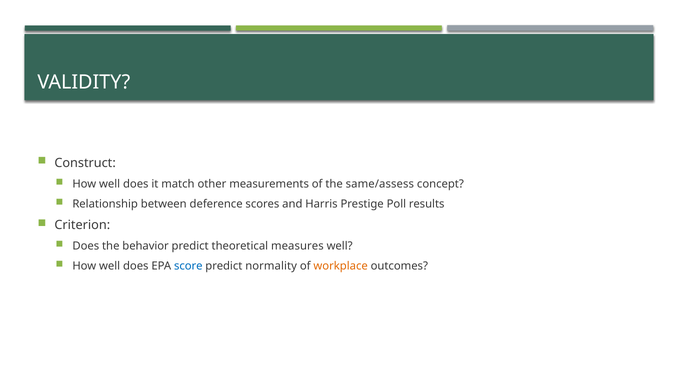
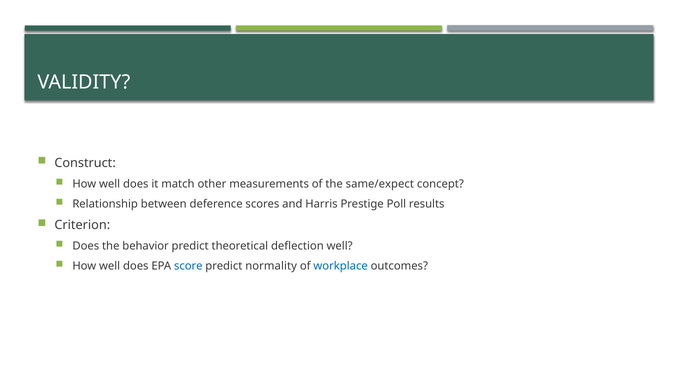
same/assess: same/assess -> same/expect (380, 184)
measures: measures -> deflection (297, 246)
workplace colour: orange -> blue (341, 266)
